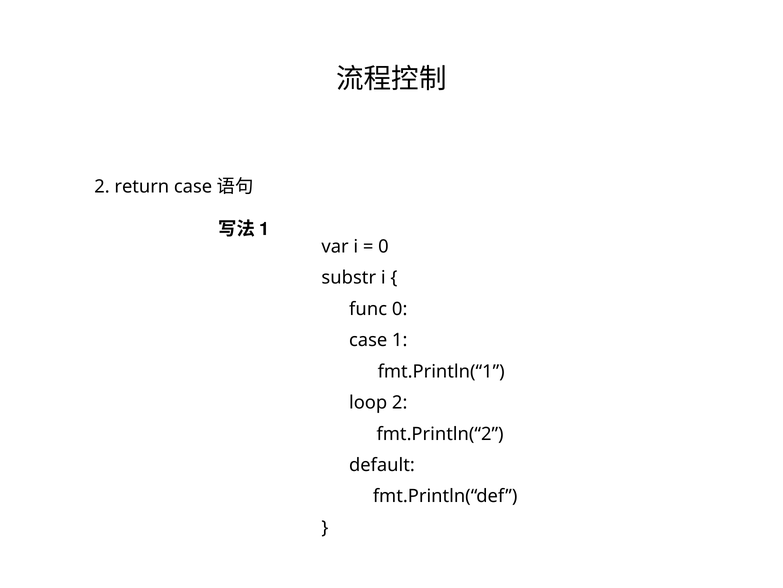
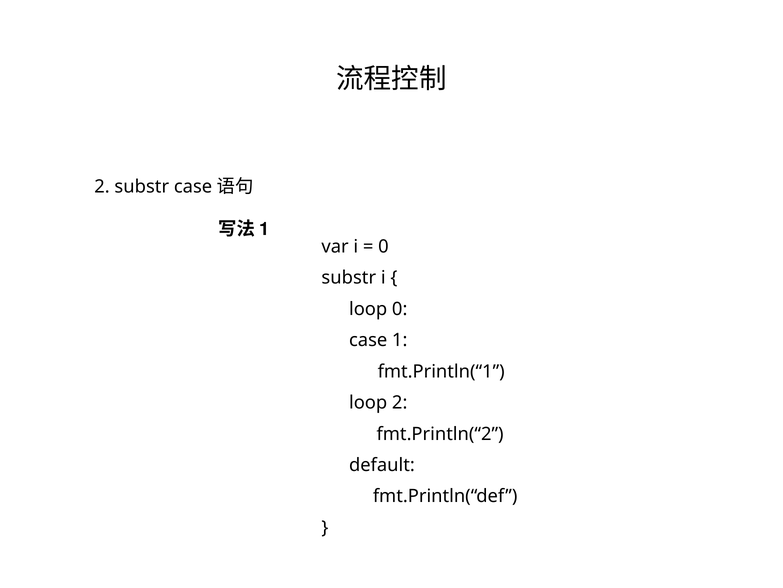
2 return: return -> substr (142, 186)
func: func -> loop (368, 309)
